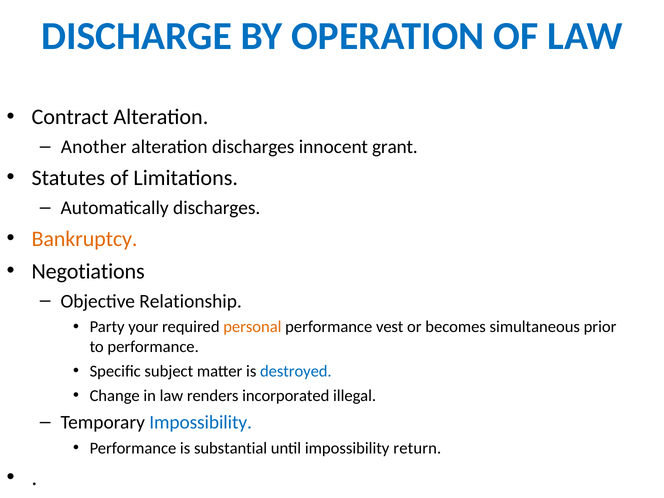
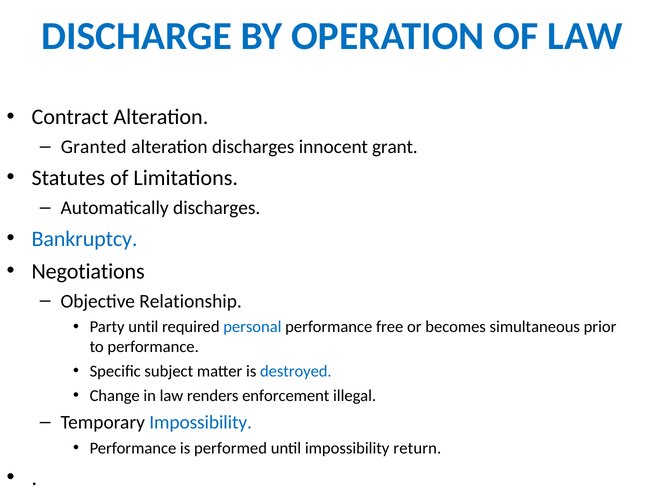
Another: Another -> Granted (94, 147)
Bankruptcy colour: orange -> blue (85, 239)
Party your: your -> until (143, 327)
personal colour: orange -> blue (252, 327)
vest: vest -> free (390, 327)
incorporated: incorporated -> enforcement (286, 396)
substantial: substantial -> performed (231, 448)
